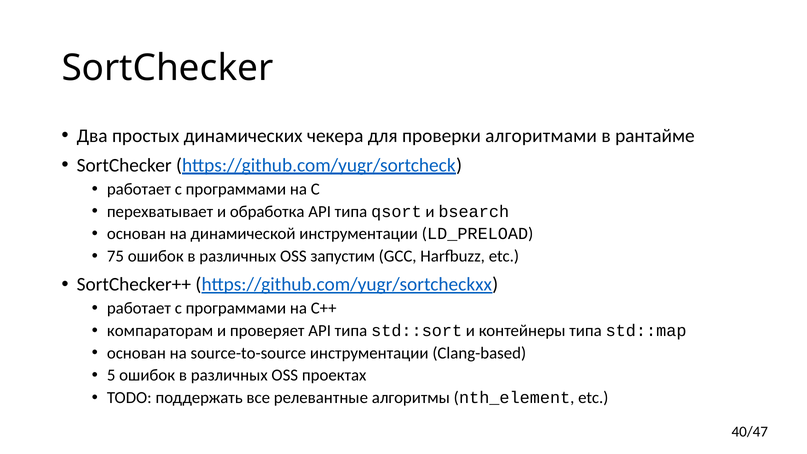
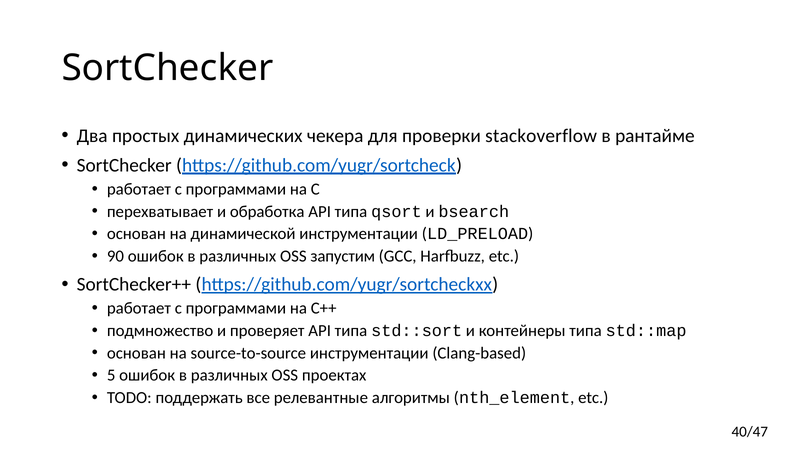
алгоритмами: алгоритмами -> stackoverflow (541, 136)
75: 75 -> 90 (115, 256)
компараторам: компараторам -> подмножество (160, 331)
